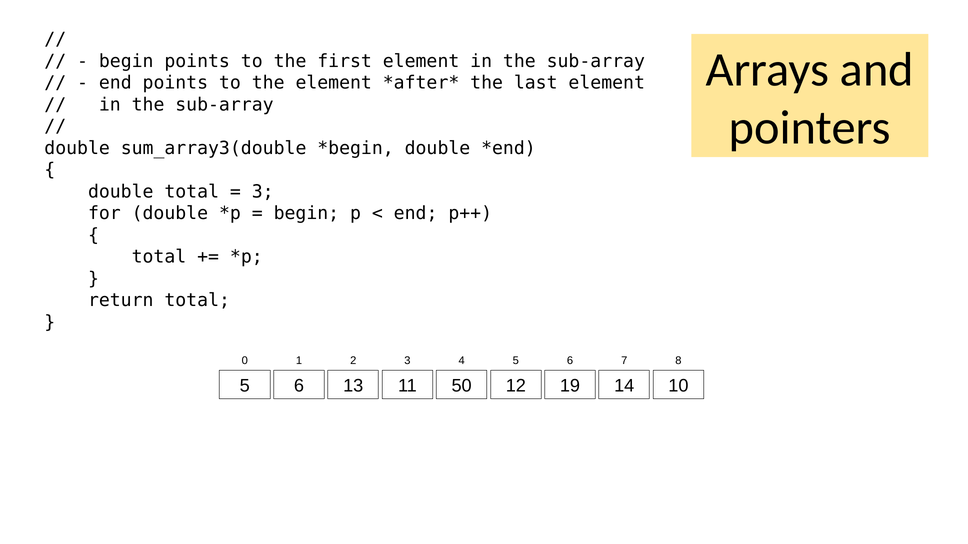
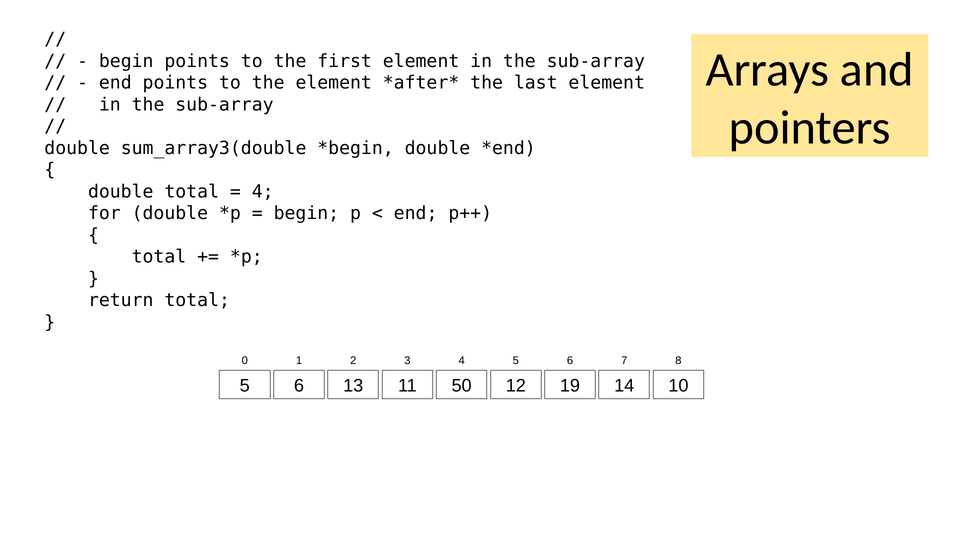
3: 3 -> 4 (263, 192)
